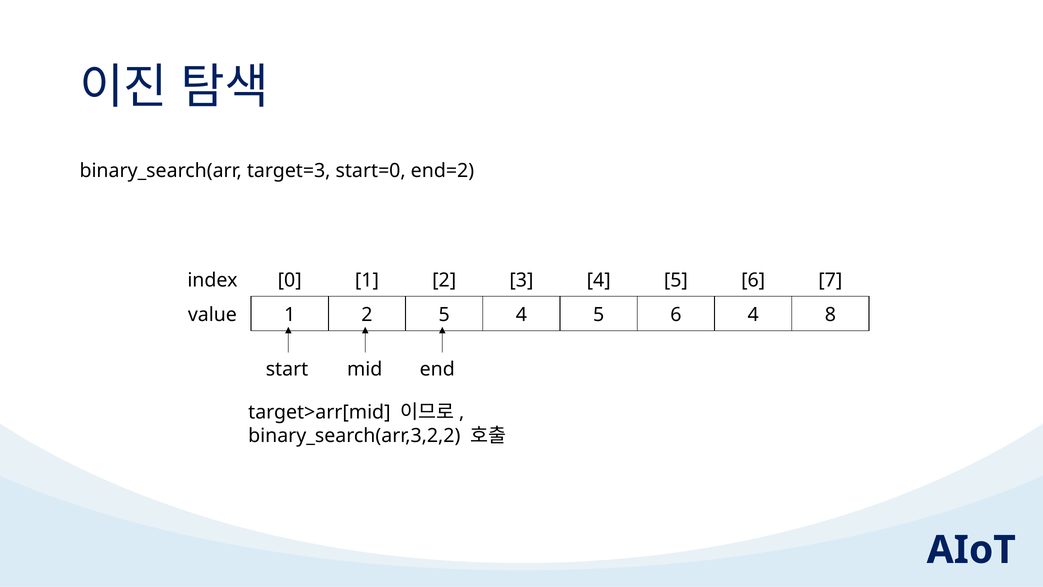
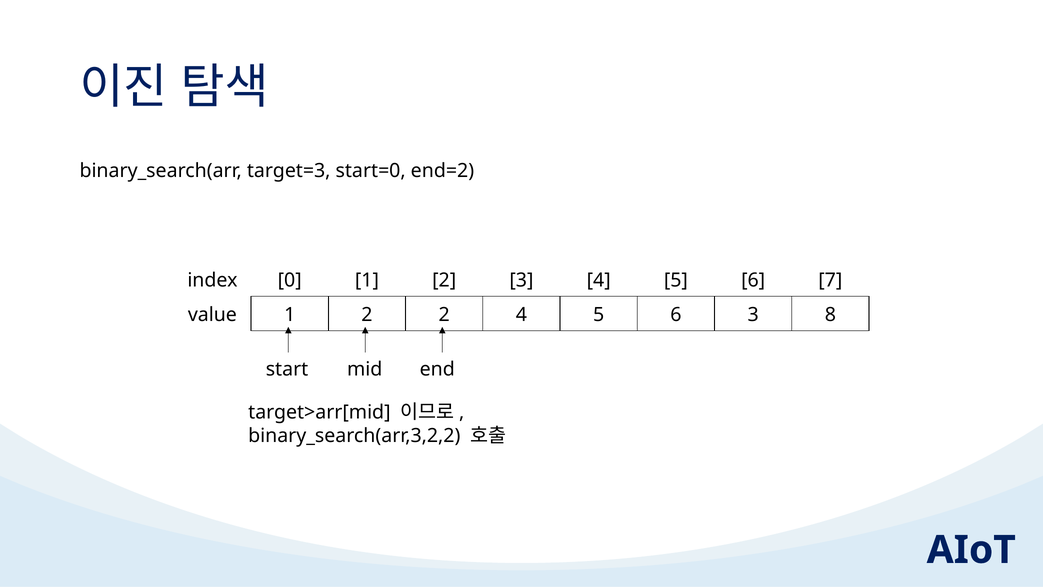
2 5: 5 -> 2 (444, 314)
6 4: 4 -> 3 (753, 314)
